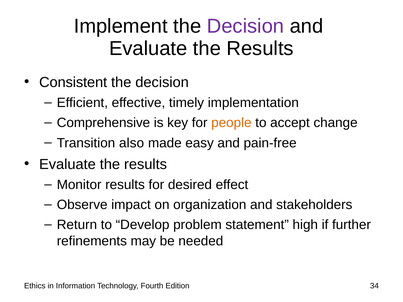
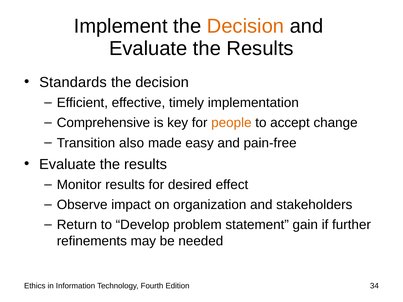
Decision colour: purple -> orange (245, 26)
Consistent: Consistent -> Standards (73, 82)
high: high -> gain (305, 225)
